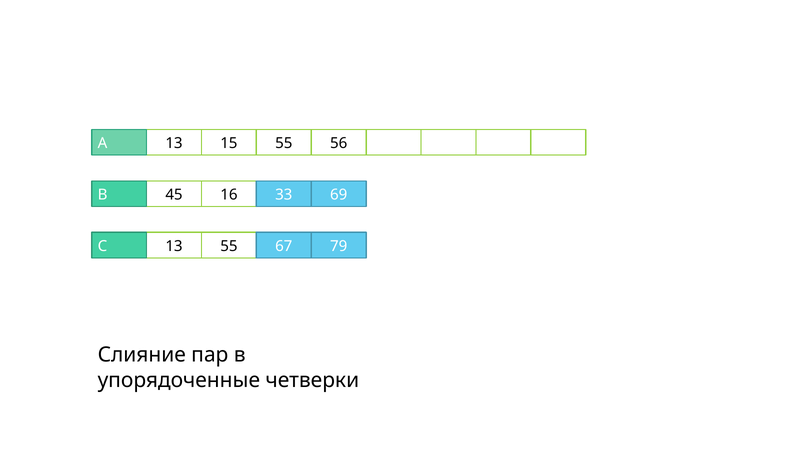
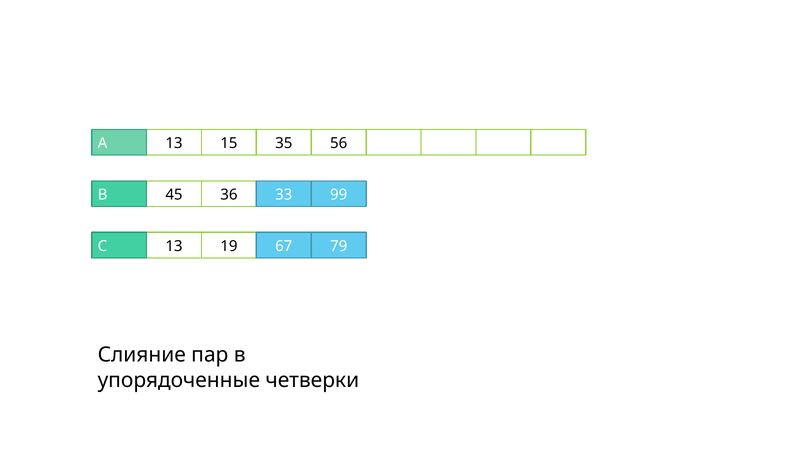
15 55: 55 -> 35 (284, 143)
16: 16 -> 36 (229, 195)
69: 69 -> 99 (339, 195)
13 55: 55 -> 19 (229, 246)
